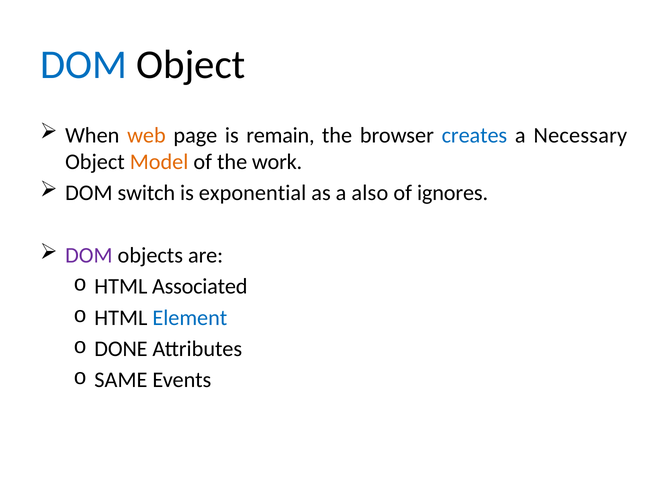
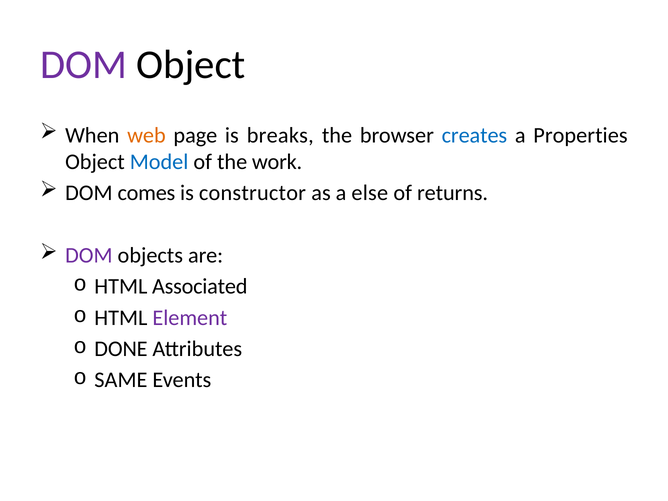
DOM colour: blue -> purple (84, 65)
remain: remain -> breaks (280, 135)
Necessary: Necessary -> Properties (580, 135)
Model colour: orange -> blue (159, 162)
switch: switch -> comes (146, 193)
exponential: exponential -> constructor (252, 193)
also: also -> else (370, 193)
ignores: ignores -> returns (453, 193)
Element colour: blue -> purple (190, 318)
